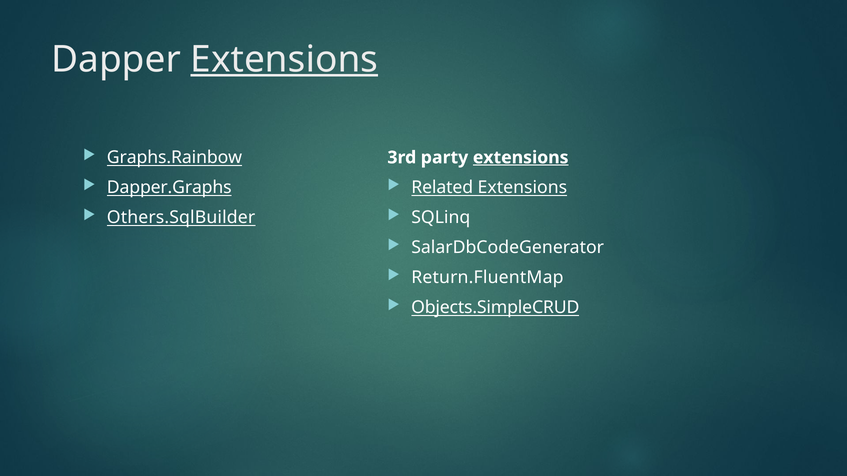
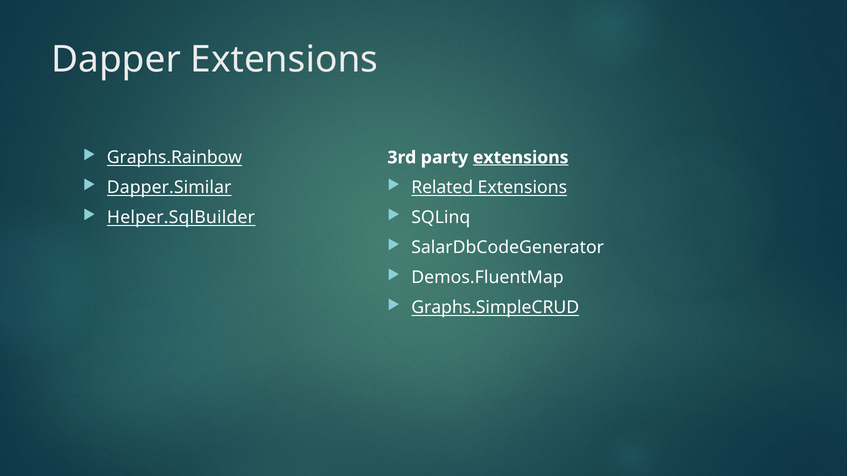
Extensions underline: present -> none (284, 59)
Dapper.Graphs: Dapper.Graphs -> Dapper.Similar (169, 188)
Others.SqlBuilder: Others.SqlBuilder -> Helper.SqlBuilder (181, 218)
Return.FluentMap: Return.FluentMap -> Demos.FluentMap (487, 278)
Objects.SimpleCRUD: Objects.SimpleCRUD -> Graphs.SimpleCRUD (495, 308)
